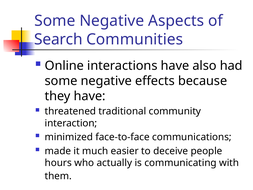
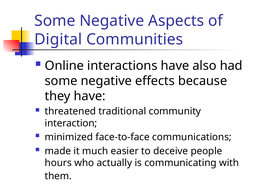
Search: Search -> Digital (58, 39)
